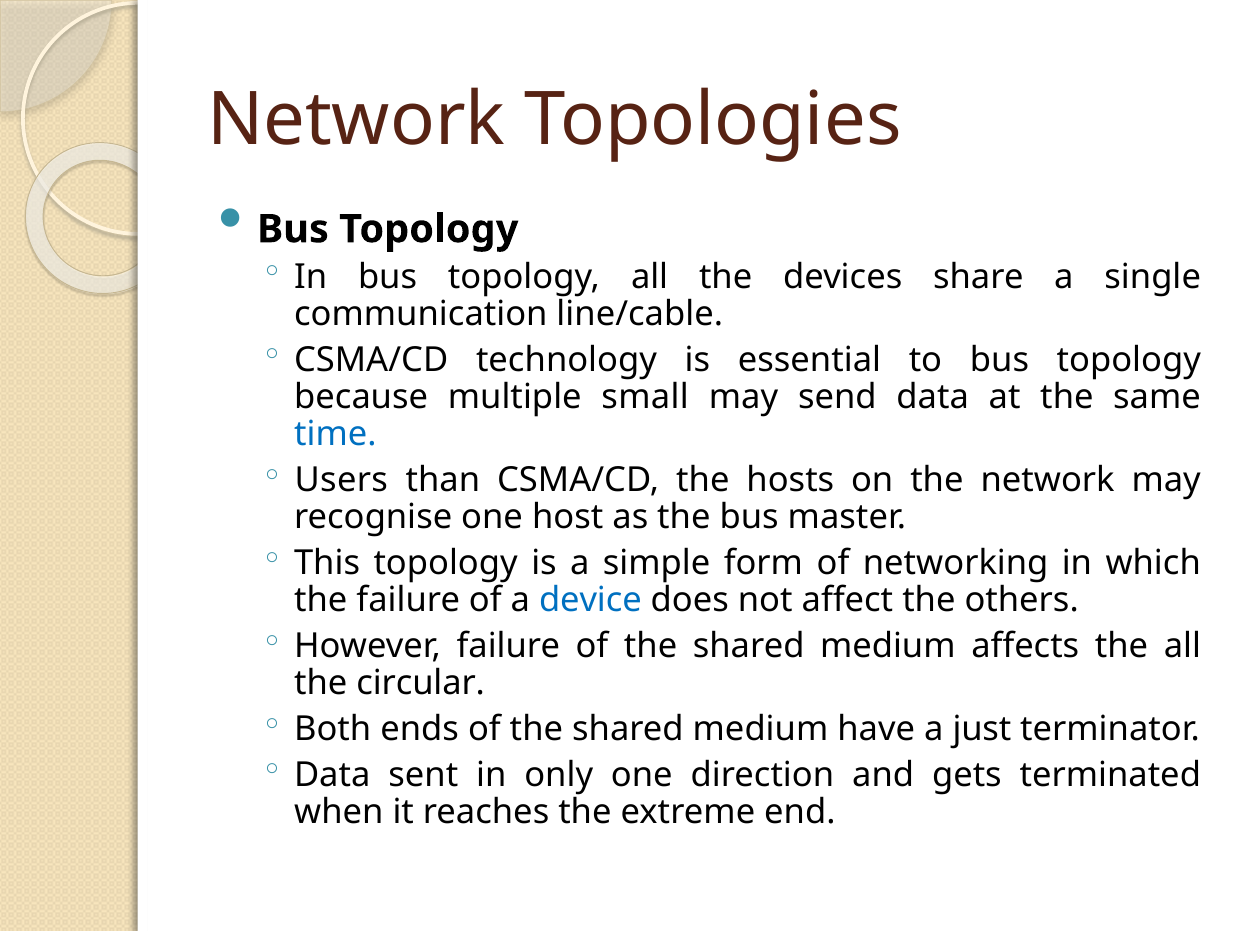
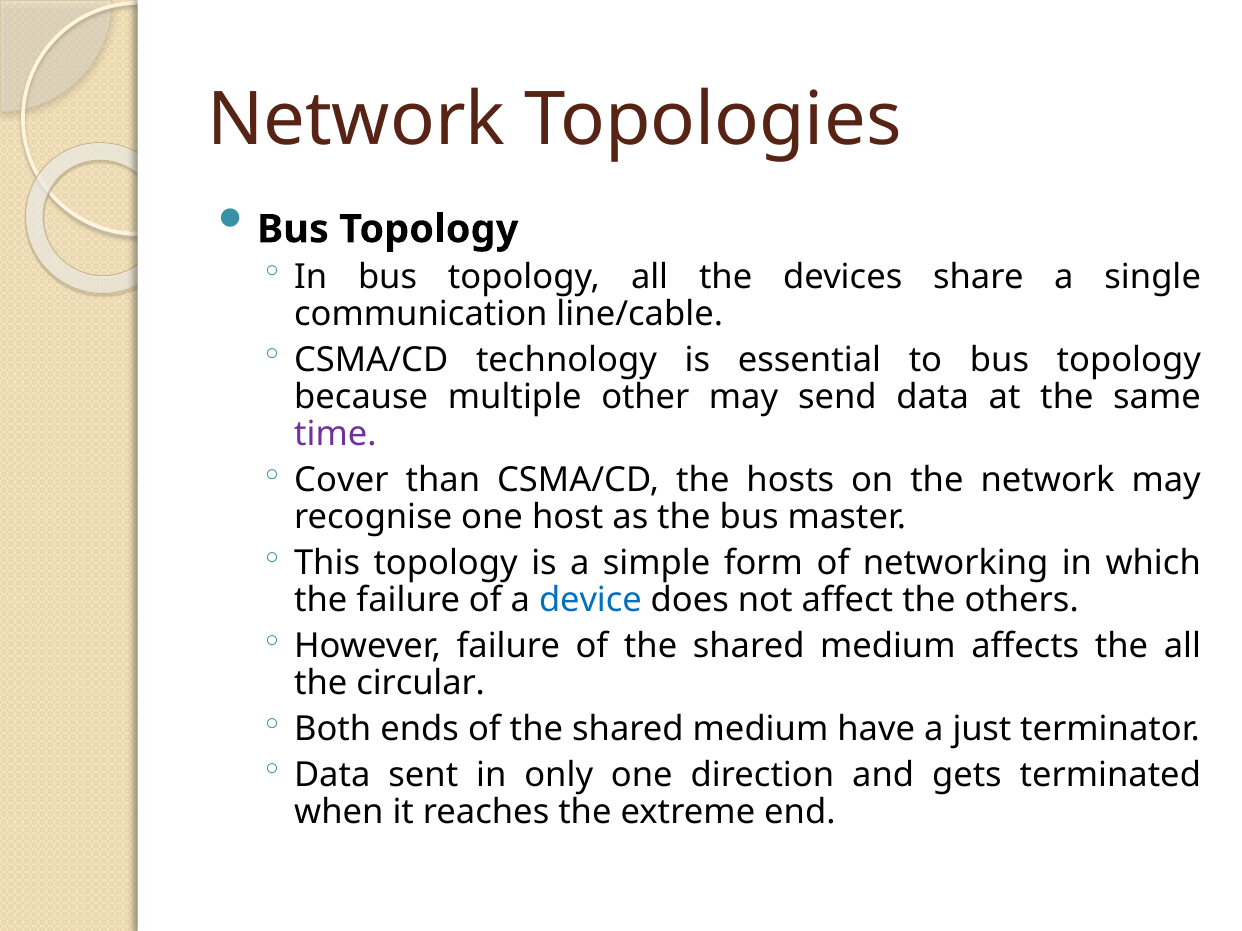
small: small -> other (645, 398)
time colour: blue -> purple (335, 435)
Users: Users -> Cover (341, 481)
